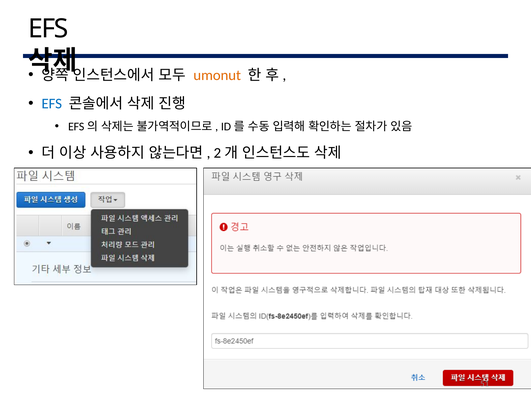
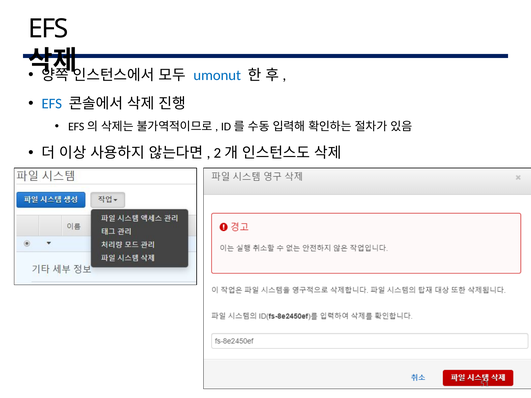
umonut colour: orange -> blue (217, 75)
